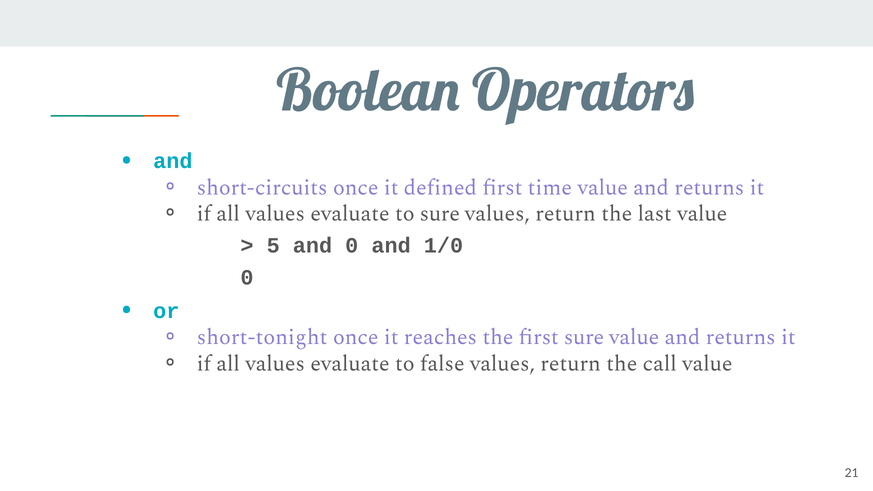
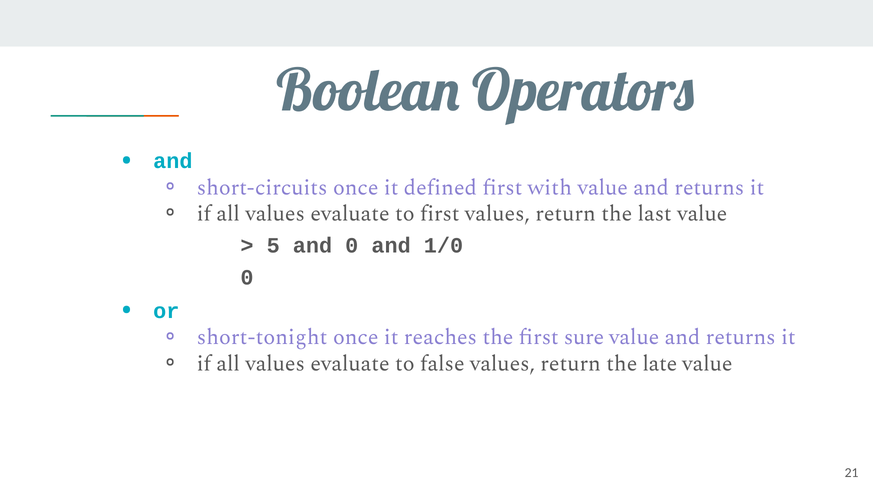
time: time -> with (550, 187)
to sure: sure -> first (440, 214)
call: call -> late (660, 363)
